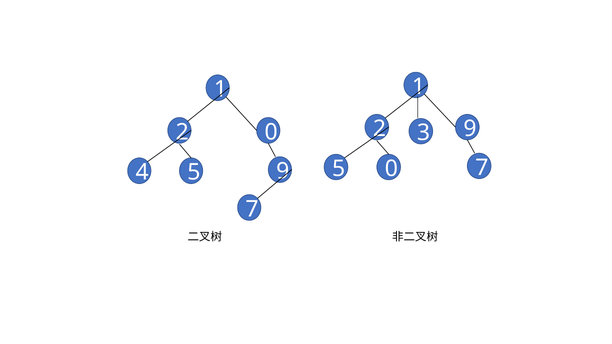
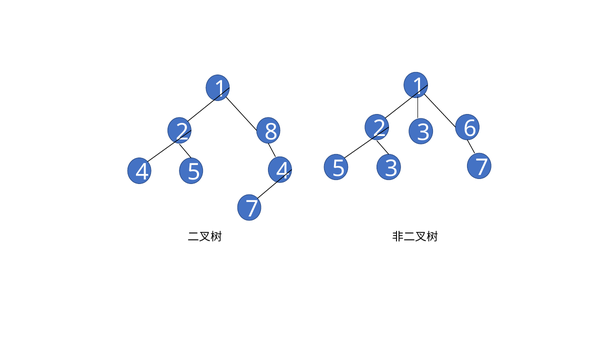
2 9: 9 -> 6 (470, 129)
2 0: 0 -> 8 (271, 132)
5 0: 0 -> 3 (391, 169)
5 9: 9 -> 4 (283, 171)
